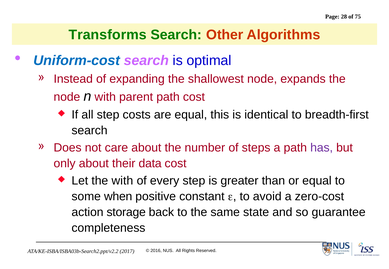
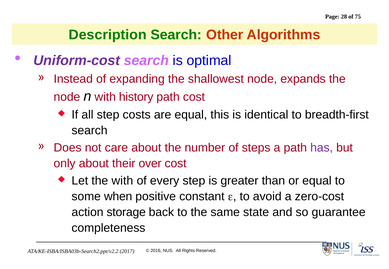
Transforms: Transforms -> Description (108, 35)
Uniform-cost colour: blue -> purple (77, 61)
parent: parent -> history (136, 97)
data: data -> over (150, 164)
